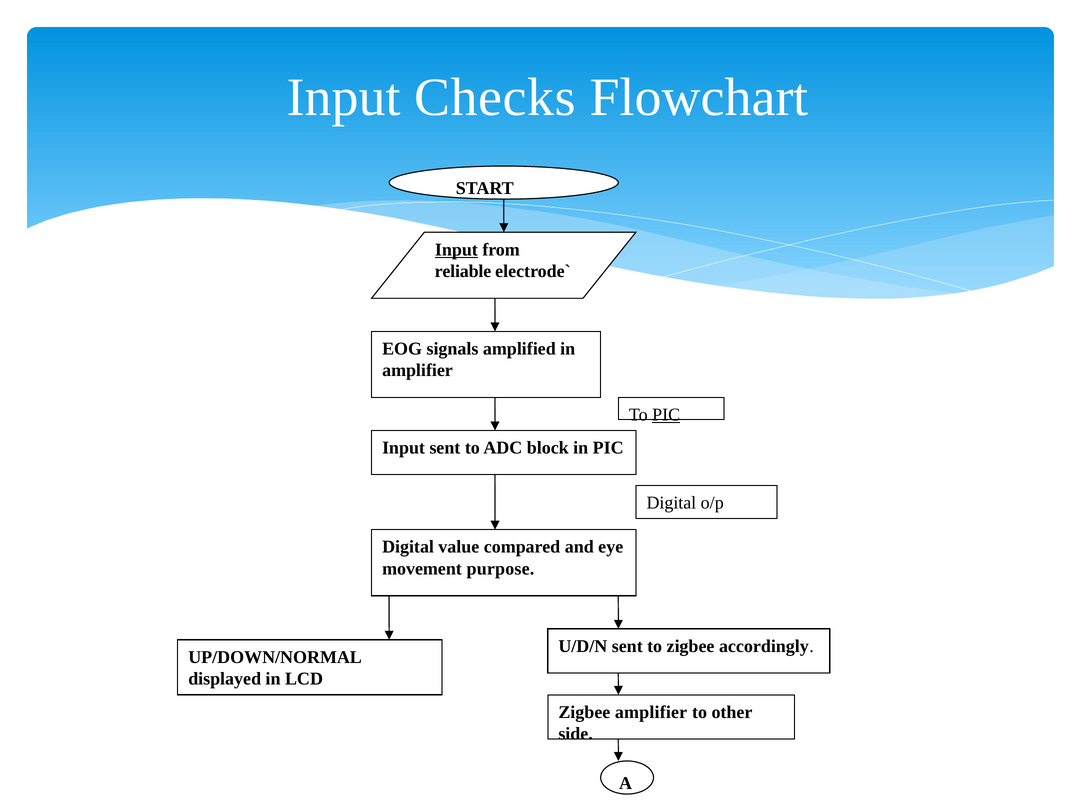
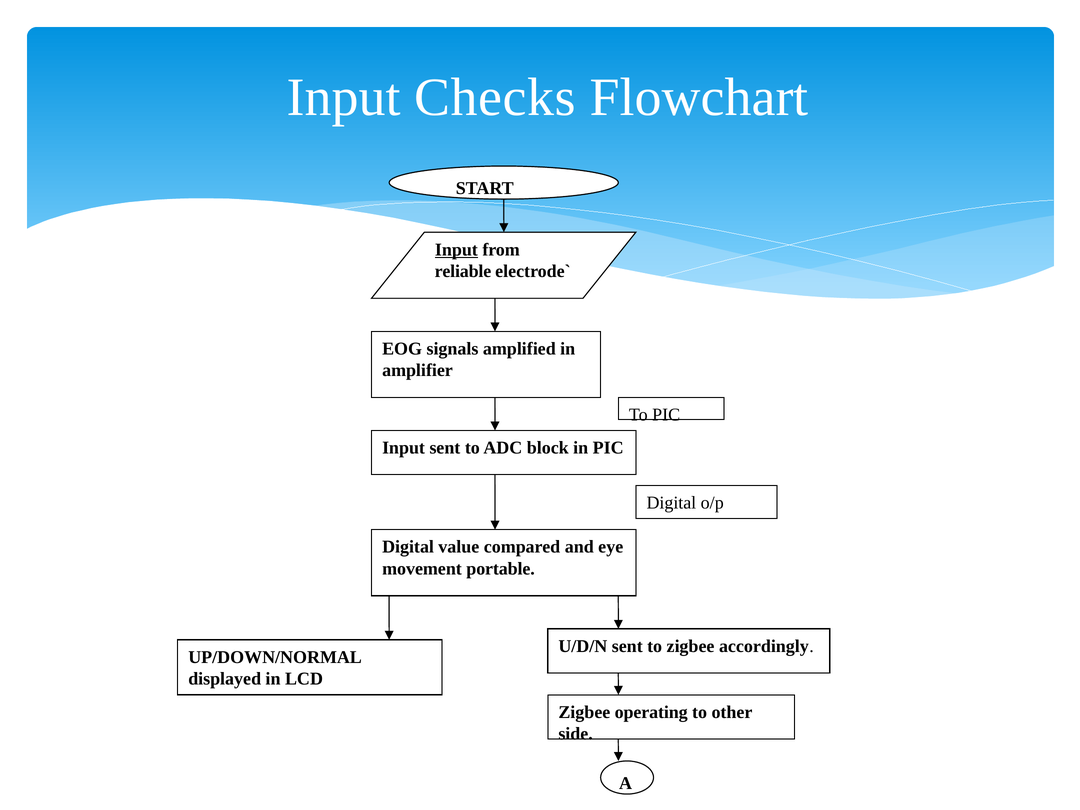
PIC underline: present -> none (666, 415)
purpose: purpose -> portable (501, 569)
Zigbee amplifier: amplifier -> operating (651, 712)
